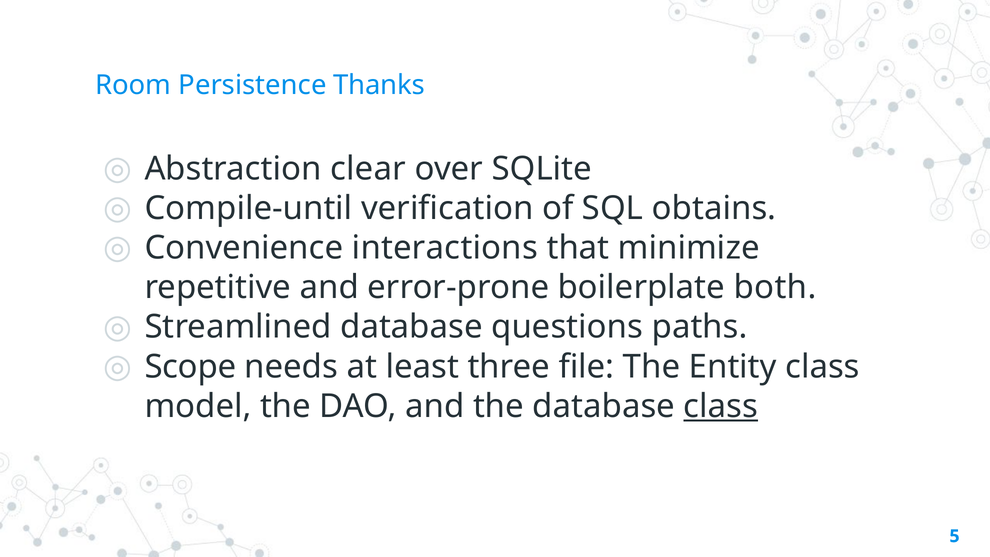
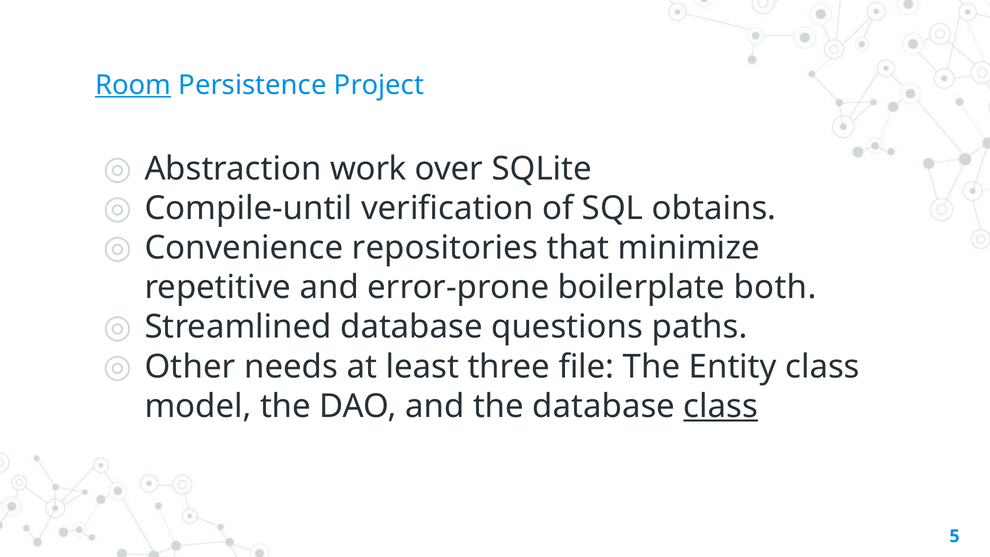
Room underline: none -> present (133, 85)
Thanks: Thanks -> Project (379, 85)
clear: clear -> work (368, 169)
interactions: interactions -> repositories (445, 248)
Scope: Scope -> Other (190, 367)
